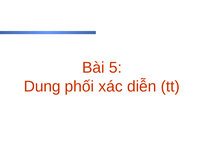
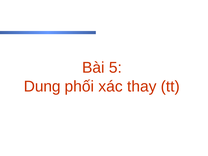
diễn: diễn -> thay (142, 86)
